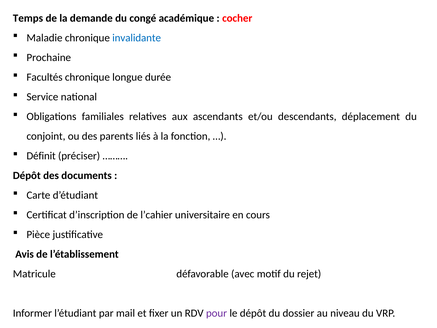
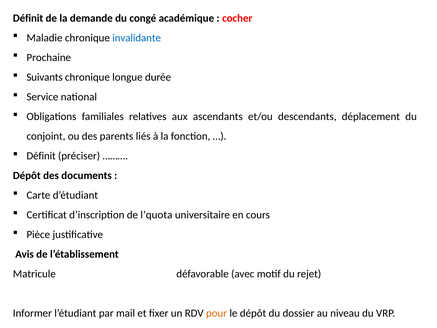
Temps: Temps -> Définit (28, 18)
Facultés: Facultés -> Suivants (45, 77)
l’cahier: l’cahier -> l’quota (156, 215)
pour colour: purple -> orange (217, 313)
